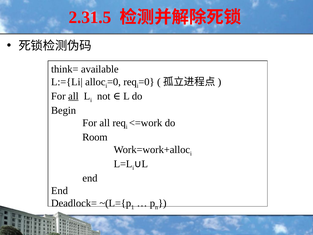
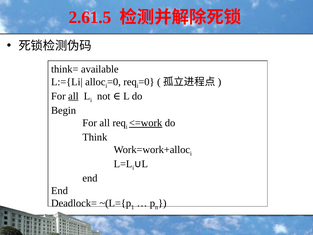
2.31.5: 2.31.5 -> 2.61.5 (90, 17)
<=work underline: none -> present (146, 123)
Room: Room -> Think (95, 137)
